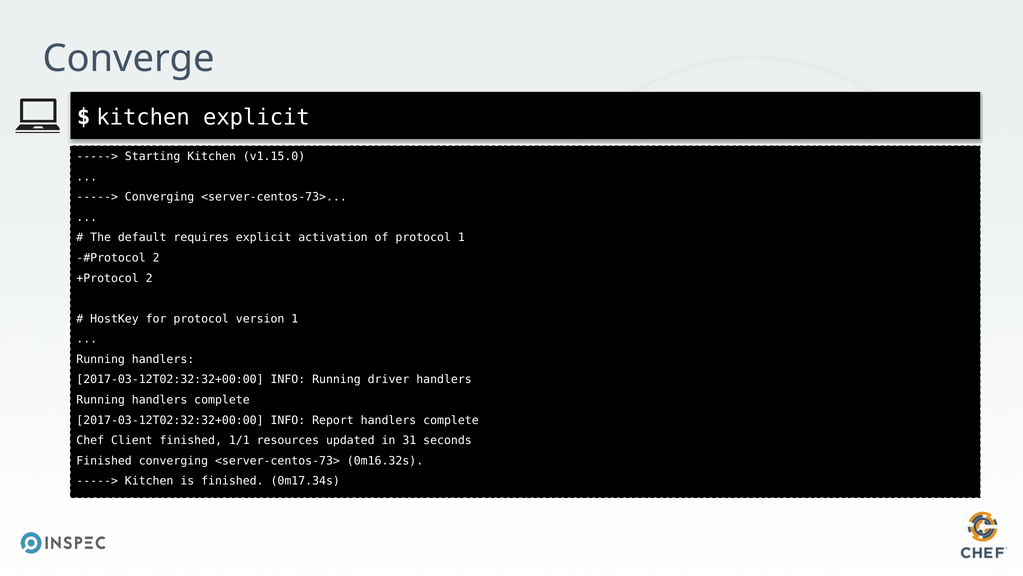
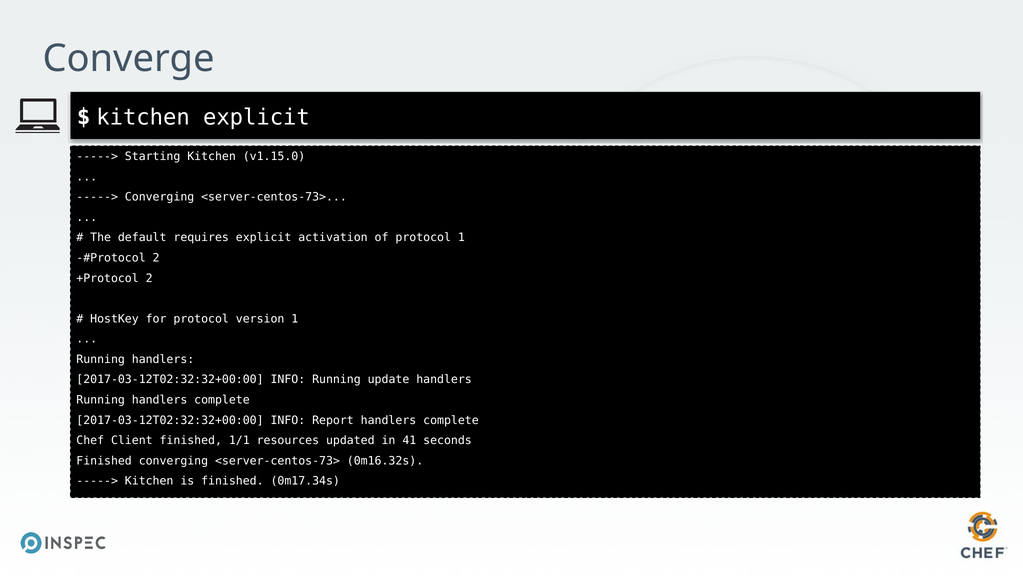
driver: driver -> update (389, 379)
31: 31 -> 41 (409, 440)
